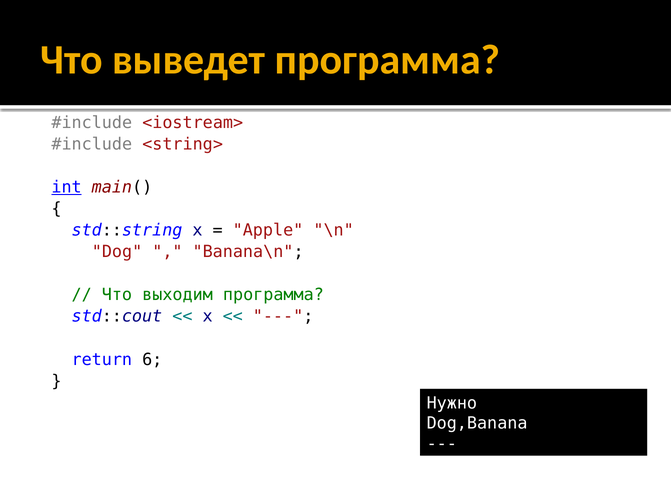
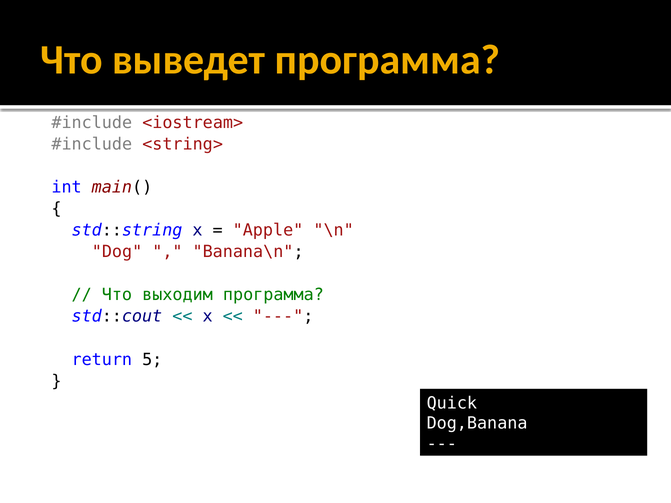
int underline: present -> none (67, 187)
6: 6 -> 5 (152, 360)
Нужно: Нужно -> Quick (452, 404)
